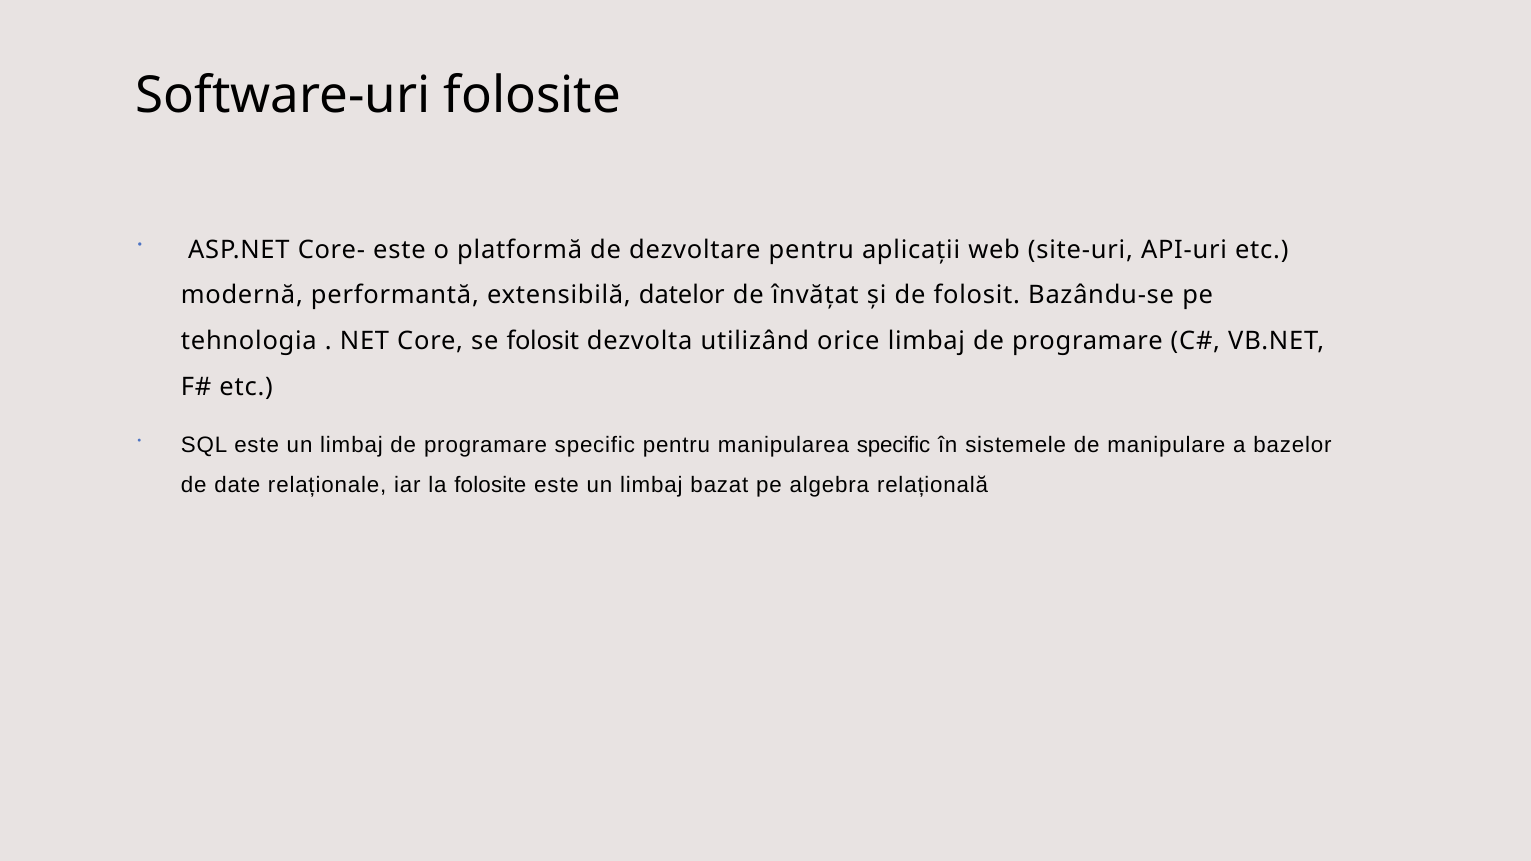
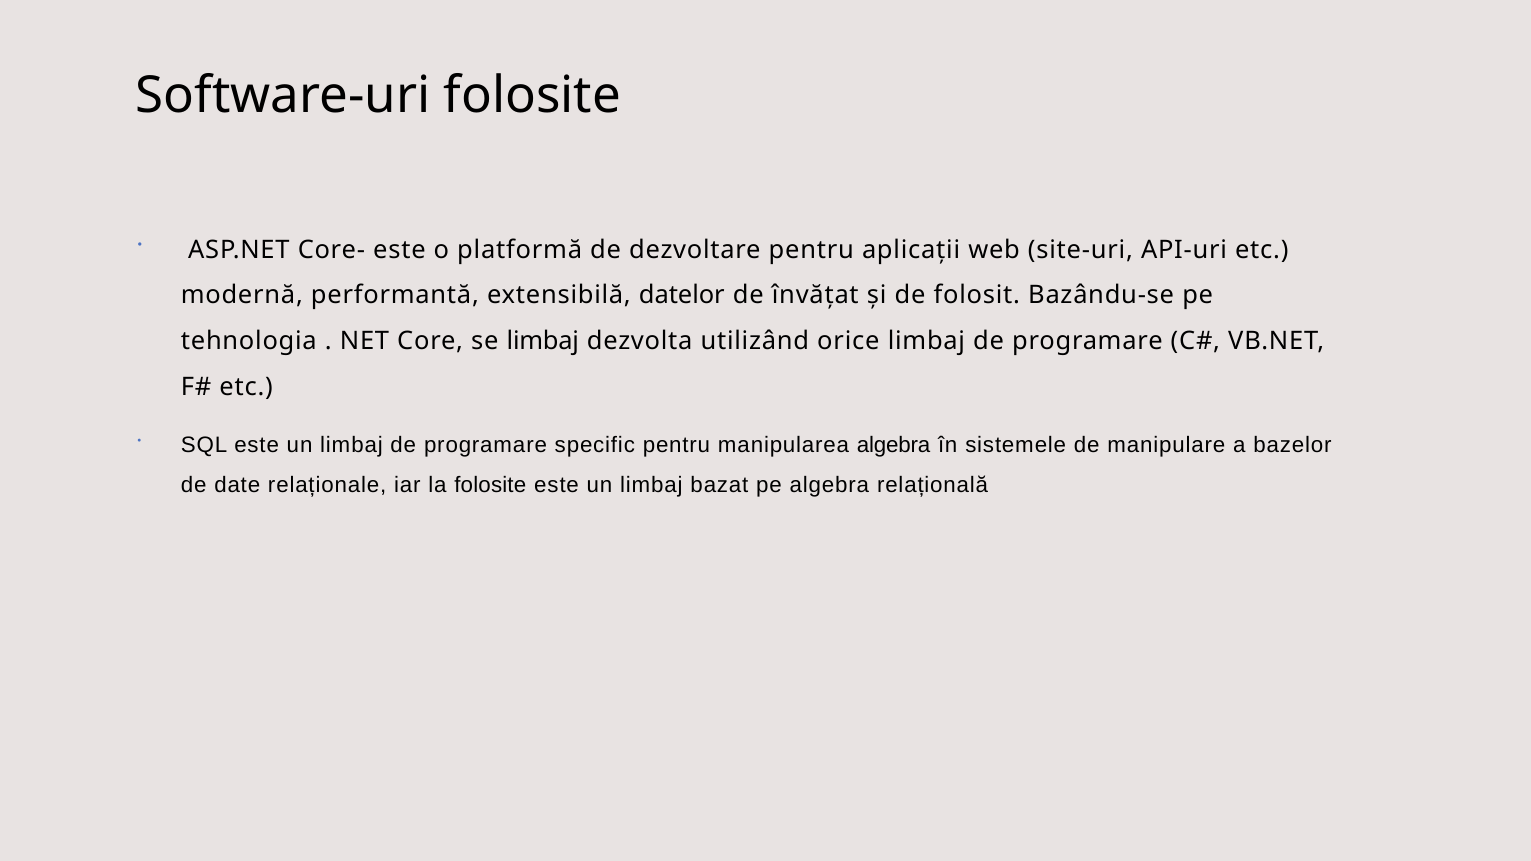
se folosit: folosit -> limbaj (543, 341)
manipularea specific: specific -> algebra (894, 445)
